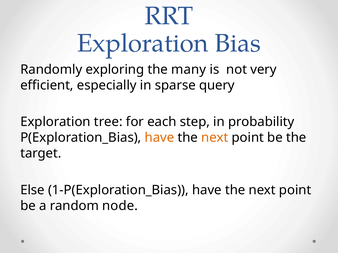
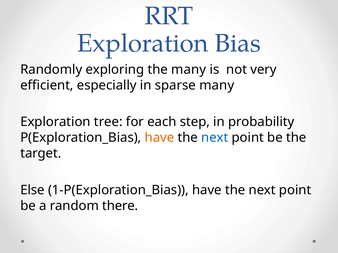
sparse query: query -> many (217, 85)
next colour: orange -> blue (215, 138)
node: node -> there (120, 206)
